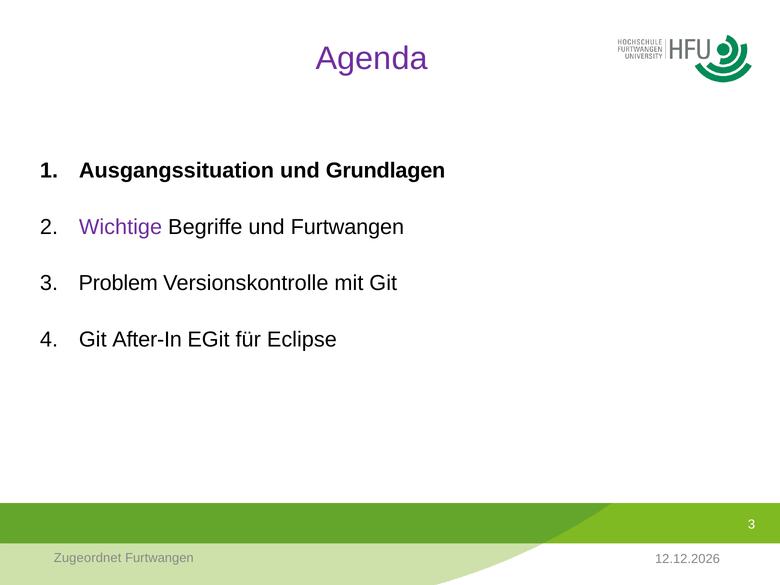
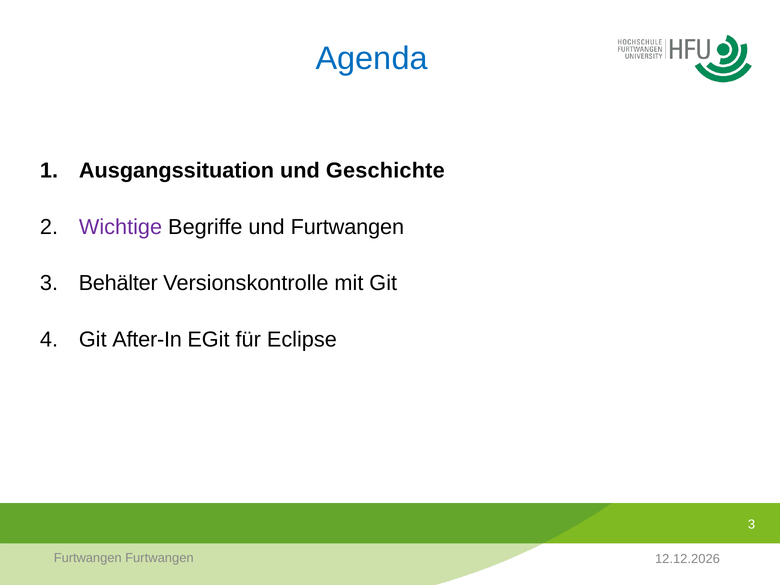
Agenda colour: purple -> blue (372, 59)
Grundlagen: Grundlagen -> Geschichte (385, 171)
Problem: Problem -> Behälter (118, 283)
Zugeordnet: Zugeordnet -> Furtwangen (88, 558)
